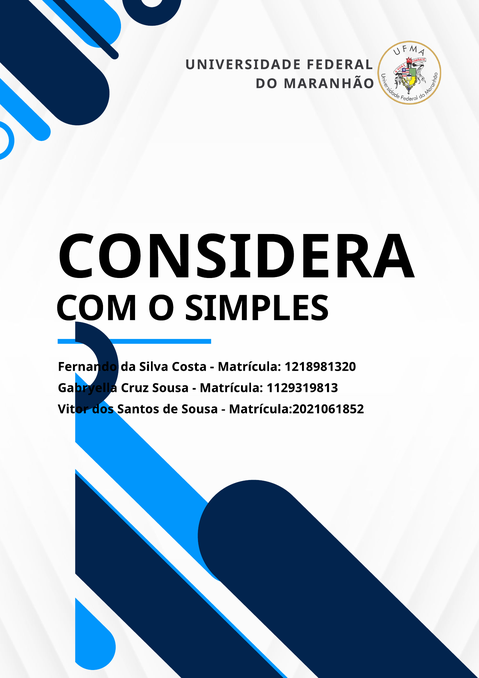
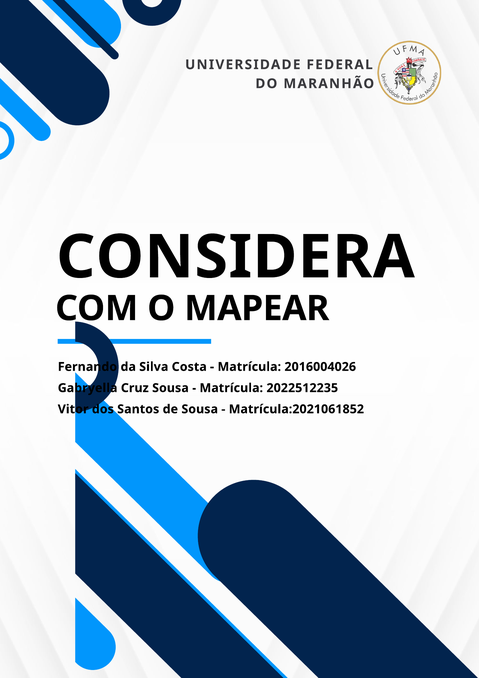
SIMPLES: SIMPLES -> MAPEAR (257, 308)
1218981320: 1218981320 -> 2016004026 (320, 367)
1129319813: 1129319813 -> 2022512235 (302, 388)
